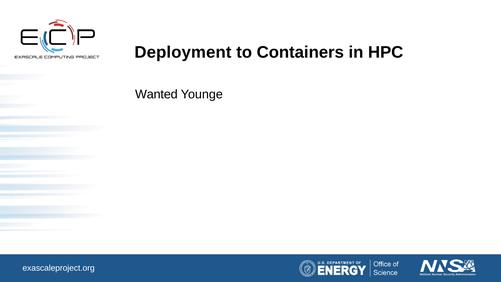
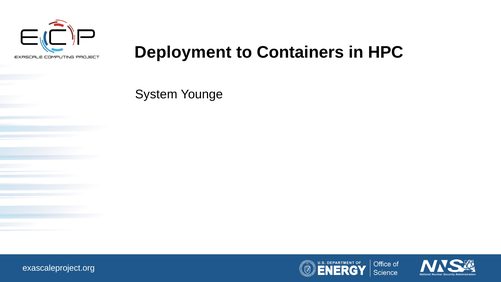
Wanted: Wanted -> System (156, 94)
